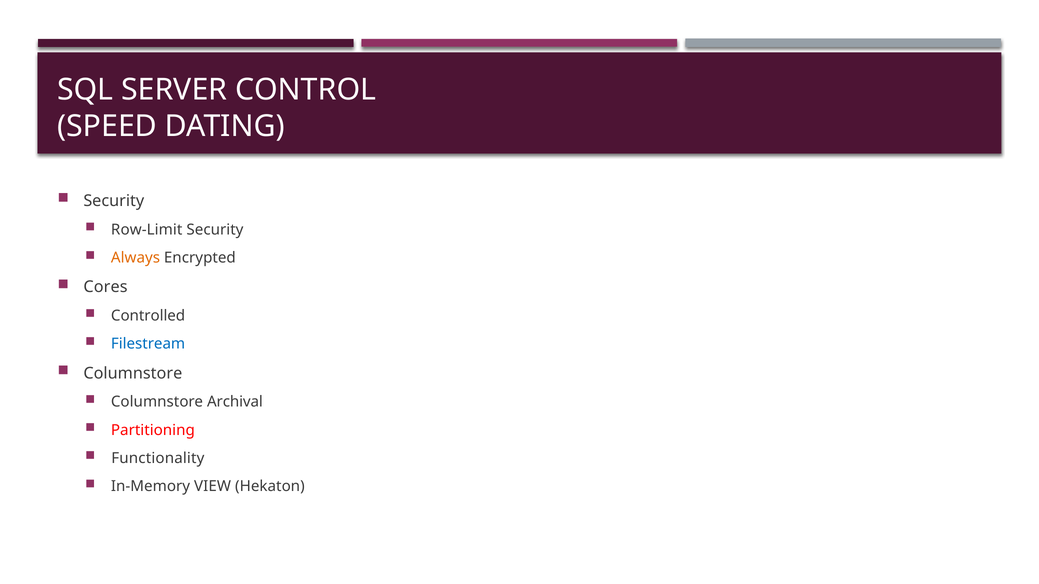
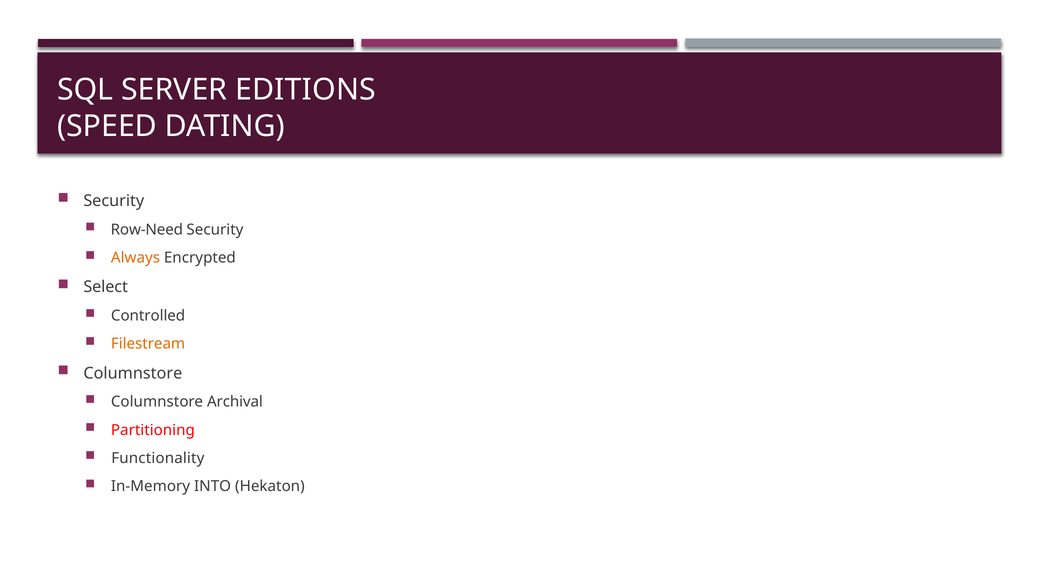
CONTROL: CONTROL -> EDITIONS (306, 90)
Row-Limit: Row-Limit -> Row-Need (147, 230)
Cores: Cores -> Select (106, 287)
Filestream colour: blue -> orange (148, 344)
VIEW: VIEW -> INTO (213, 487)
